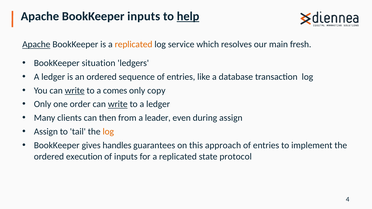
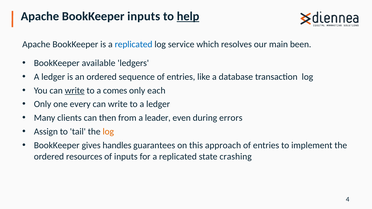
Apache underline: present -> none (36, 44)
replicated colour: orange -> blue (134, 44)
fresh: fresh -> been (301, 44)
situation: situation -> available (99, 63)
copy: copy -> each (156, 91)
order: order -> every (80, 104)
write underline: present -> none (118, 104)
during assign: assign -> errors (231, 118)
execution: execution -> resources (84, 157)
protocol: protocol -> crashing (236, 157)
